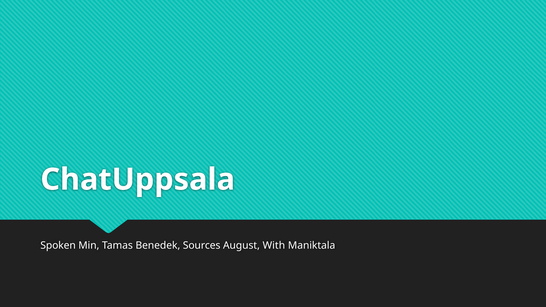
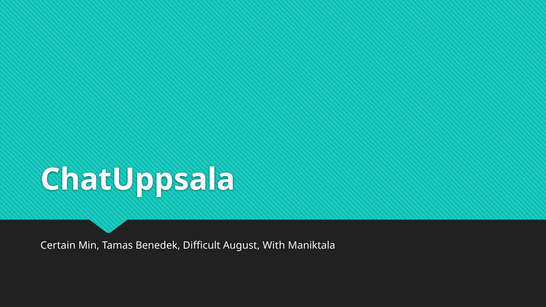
Spoken: Spoken -> Certain (58, 245)
Sources: Sources -> Difficult (202, 245)
